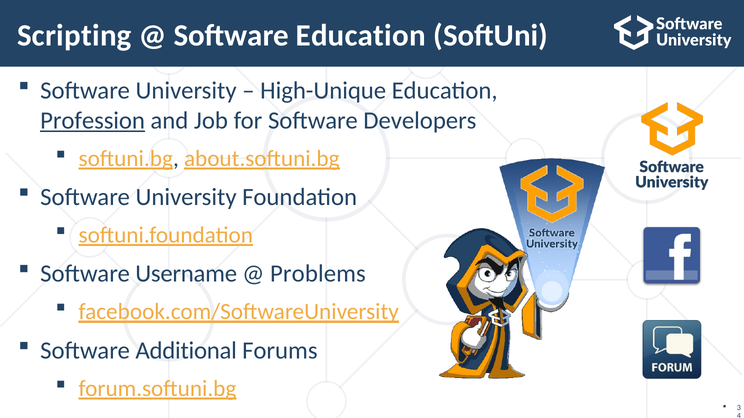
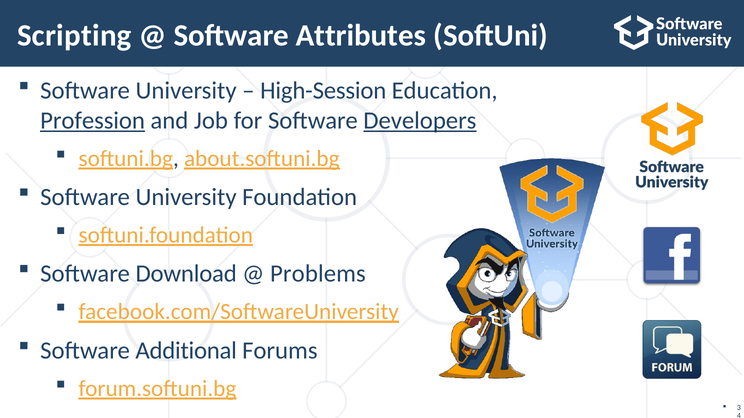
Software Education: Education -> Attributes (361, 36)
High-Unique: High-Unique -> High-Session (323, 91)
Developers underline: none -> present (420, 121)
Username: Username -> Download (186, 274)
